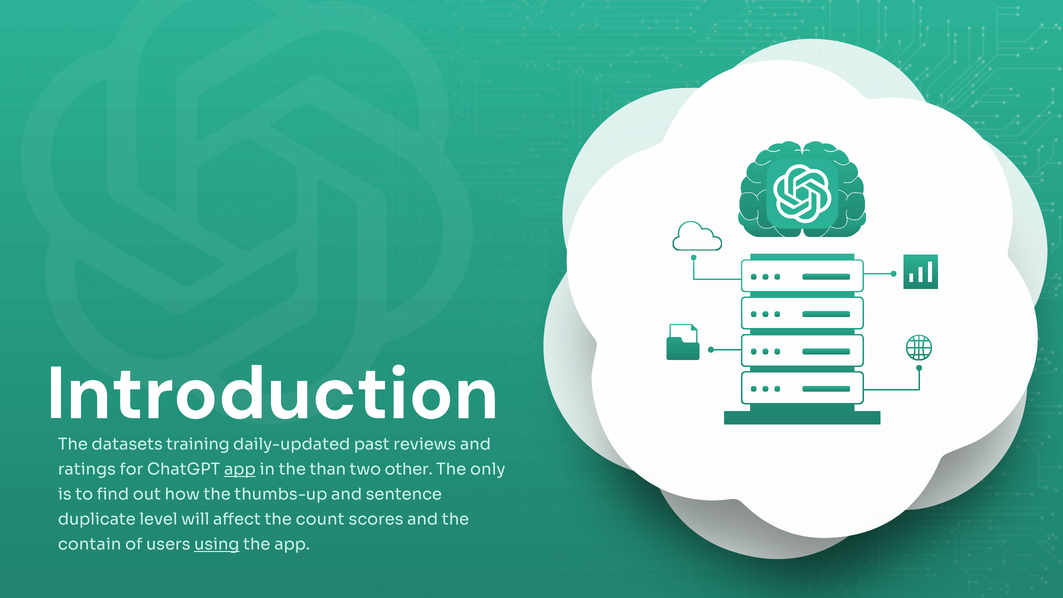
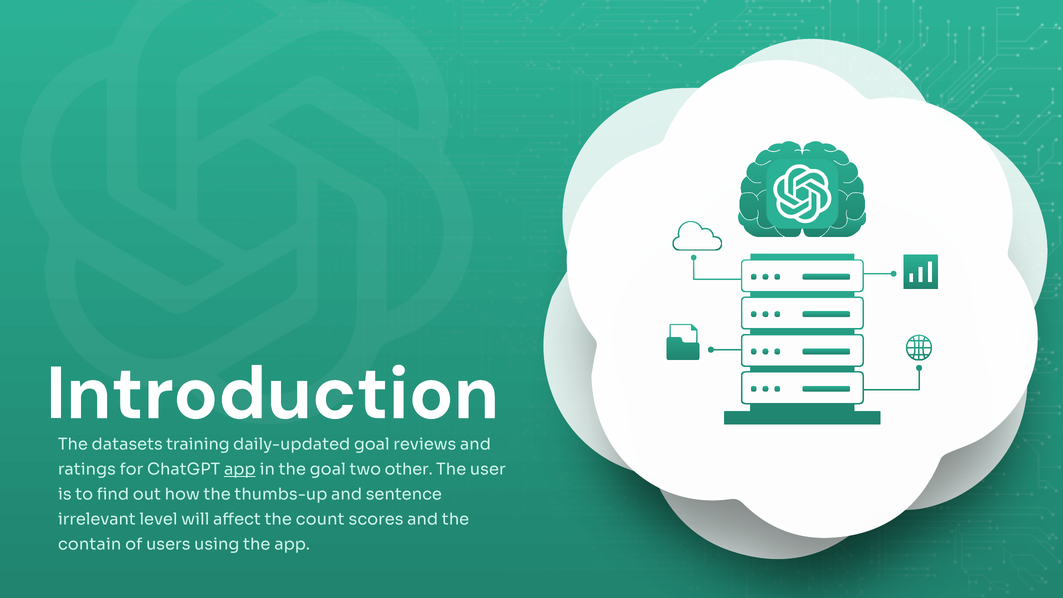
daily-updated past: past -> goal (372, 444)
the than: than -> goal (328, 469)
only: only -> user (488, 469)
duplicate: duplicate -> irrelevant (97, 519)
using underline: present -> none (217, 544)
